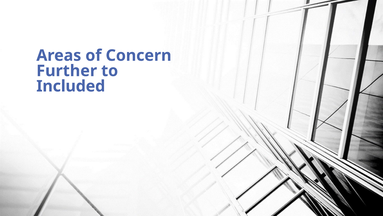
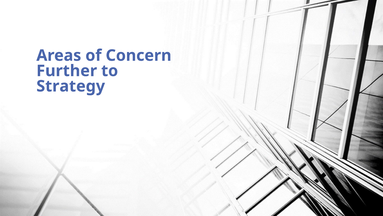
Included: Included -> Strategy (71, 86)
